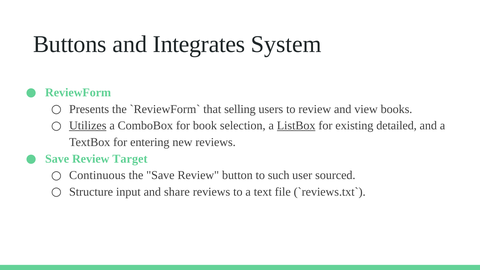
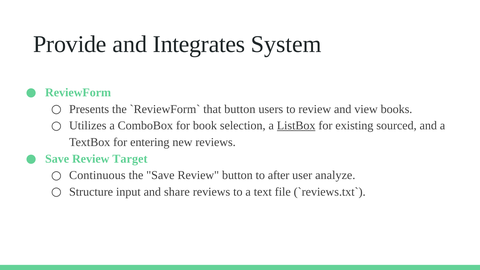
Buttons: Buttons -> Provide (70, 44)
that selling: selling -> button (240, 109)
Utilizes underline: present -> none (88, 126)
detailed: detailed -> sourced (396, 126)
such: such -> after (279, 175)
sourced: sourced -> analyze (335, 175)
